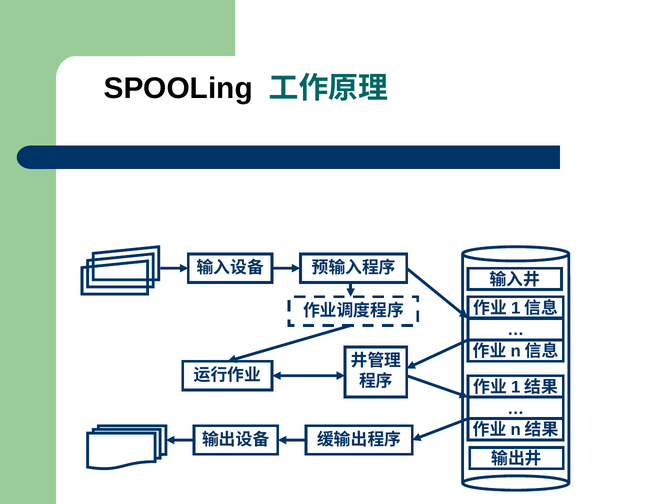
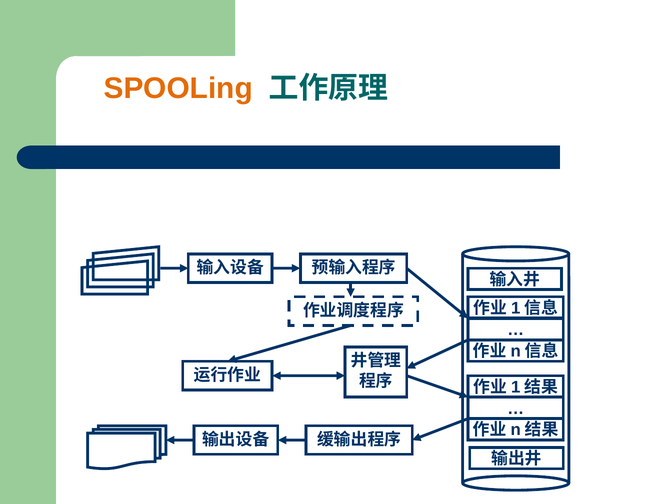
SPOOLing colour: black -> orange (178, 88)
